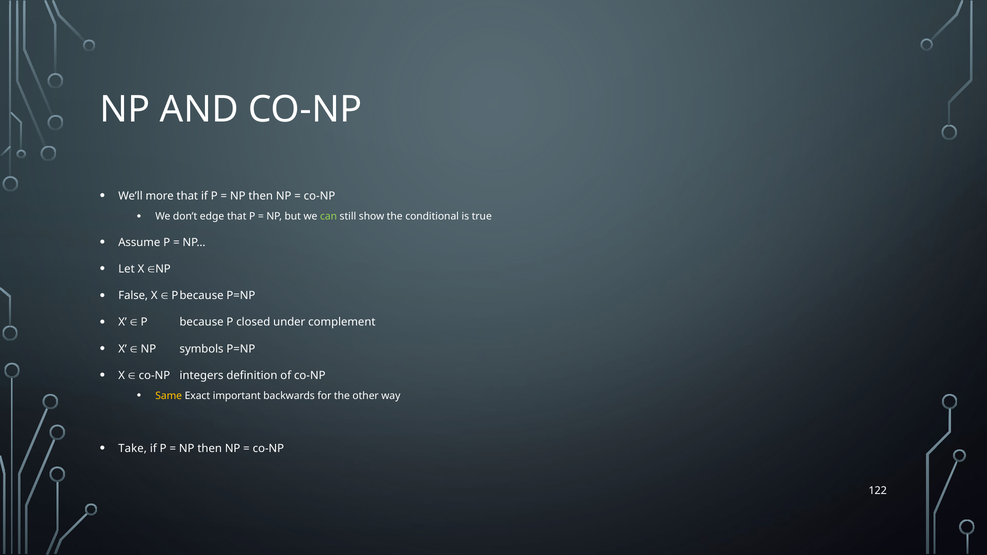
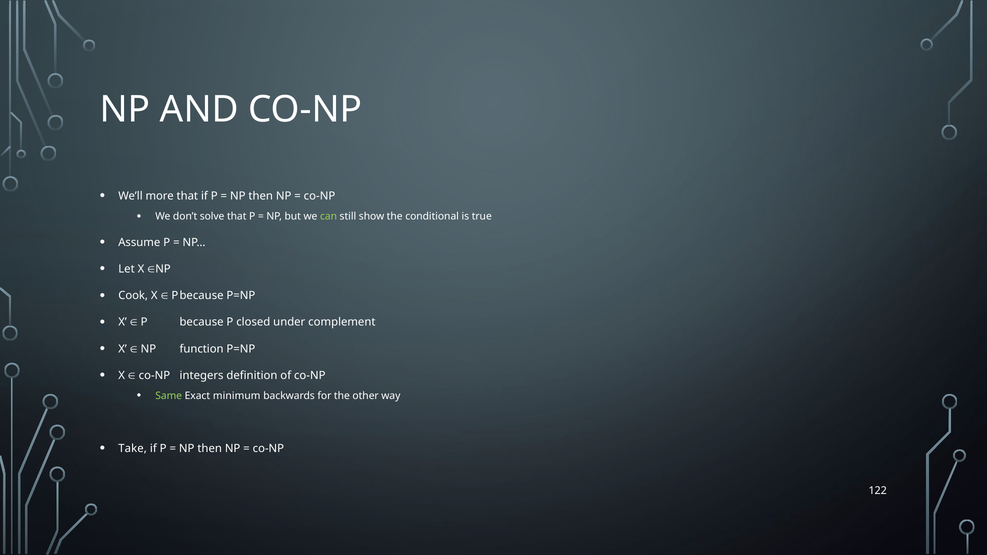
edge: edge -> solve (212, 217)
False: False -> Cook (133, 296)
symbols: symbols -> function (202, 349)
Same colour: yellow -> light green (169, 396)
important: important -> minimum (237, 396)
